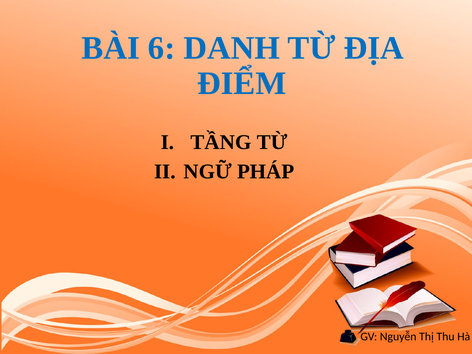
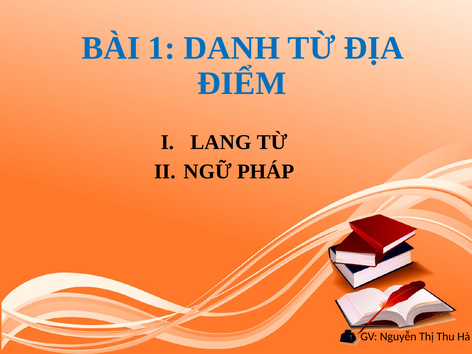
6: 6 -> 1 (162, 48)
TẦNG: TẦNG -> LANG (221, 142)
